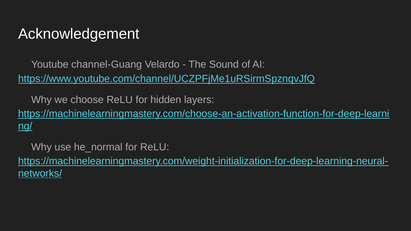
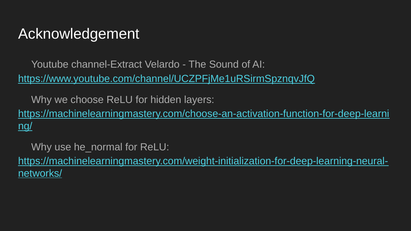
channel-Guang: channel-Guang -> channel-Extract (107, 65)
